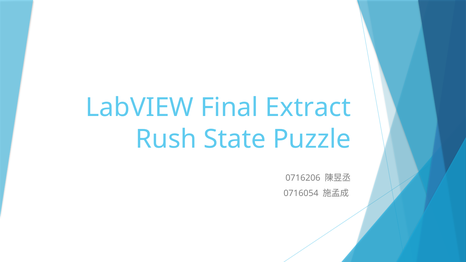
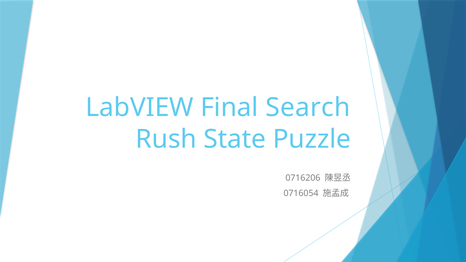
Extract: Extract -> Search (308, 108)
